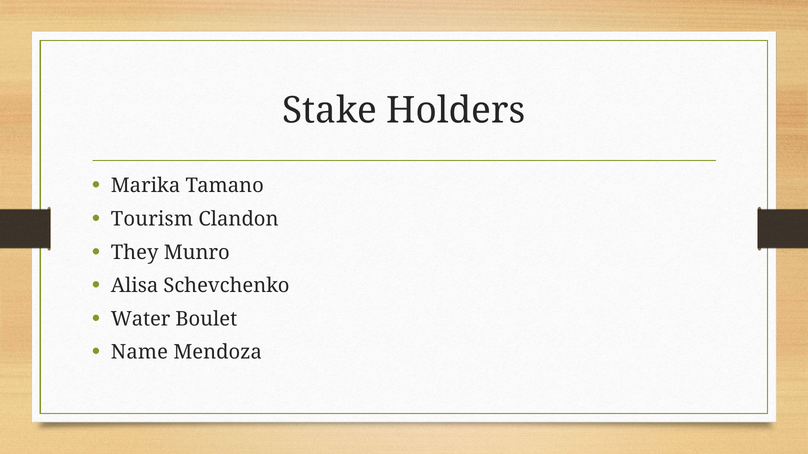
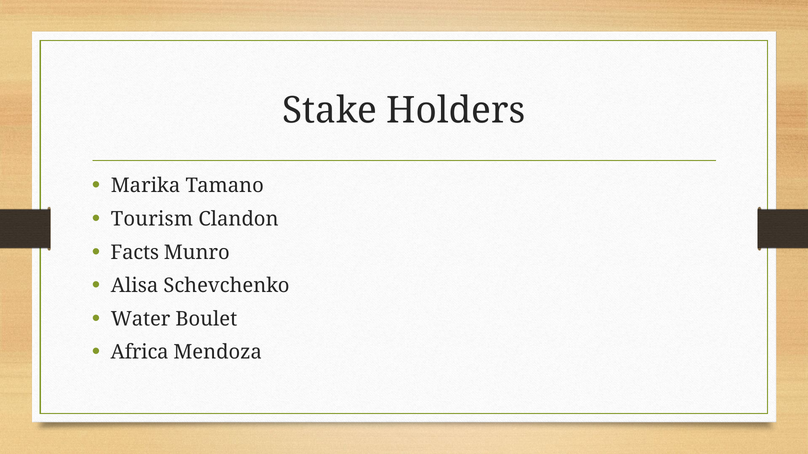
They: They -> Facts (135, 253)
Name: Name -> Africa (140, 353)
